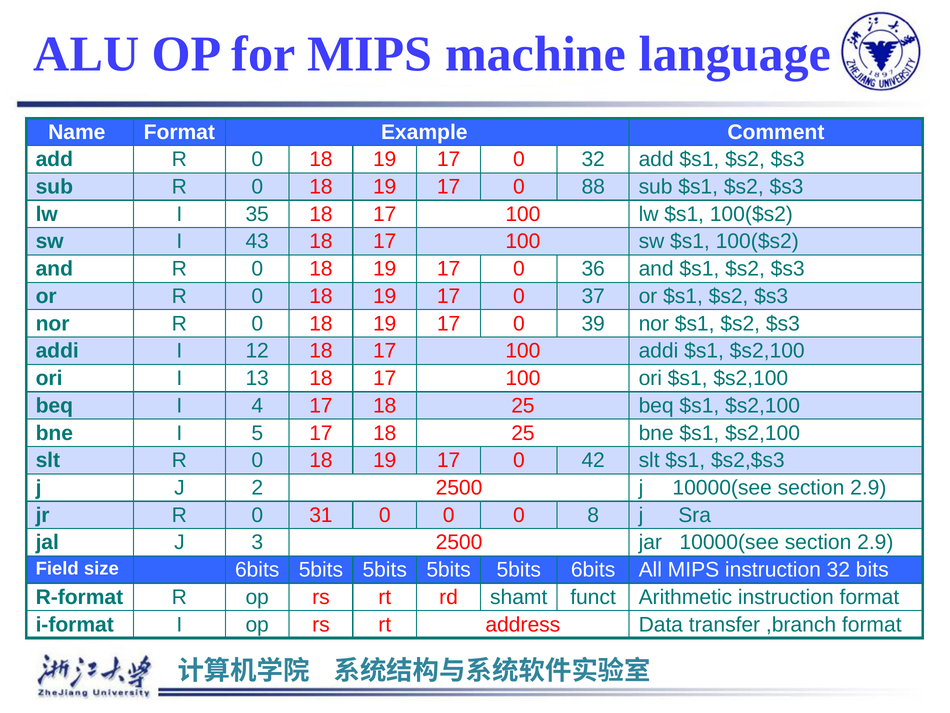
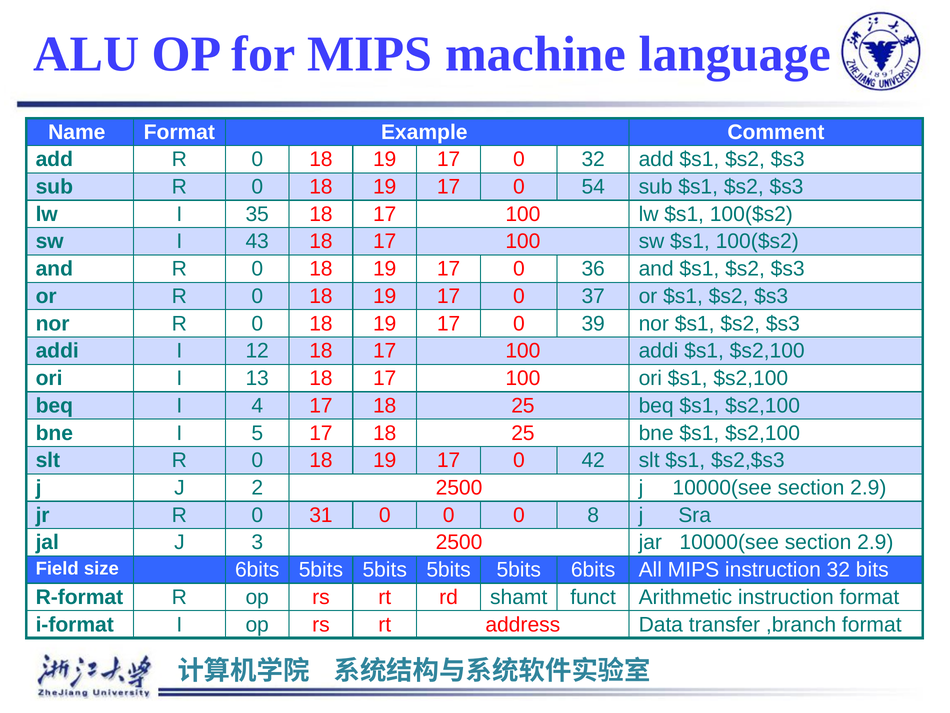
88: 88 -> 54 (593, 187)
